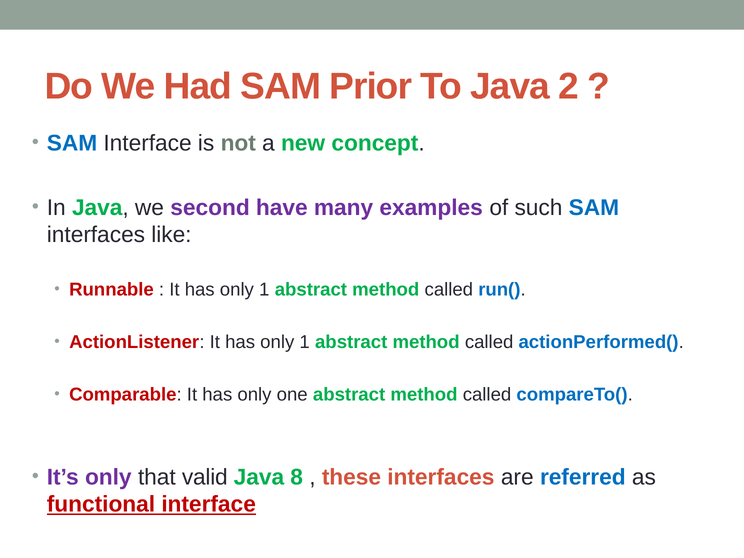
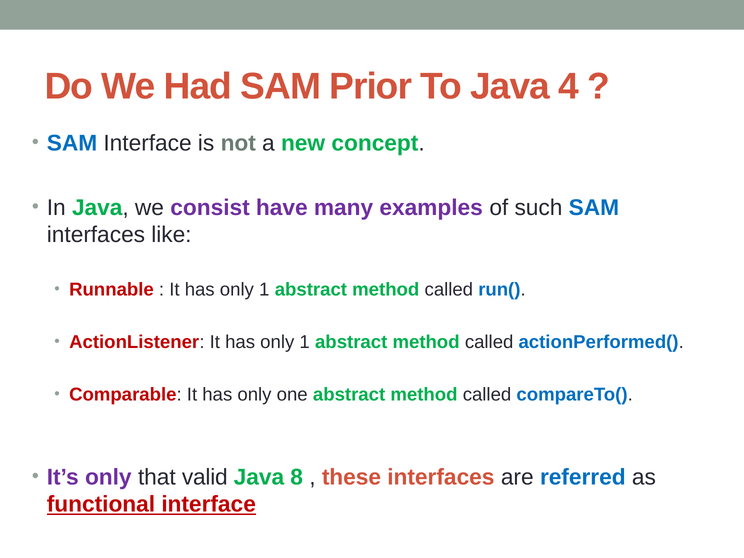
2: 2 -> 4 (569, 86)
second: second -> consist (210, 208)
